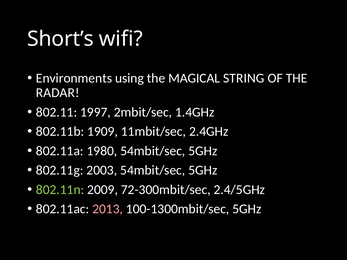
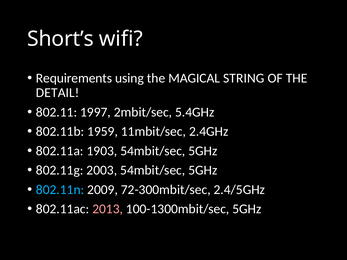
Environments: Environments -> Requirements (74, 78)
RADAR: RADAR -> DETAIL (58, 93)
1.4GHz: 1.4GHz -> 5.4GHz (195, 112)
1909: 1909 -> 1959 (103, 132)
1980: 1980 -> 1903 (102, 151)
802.11n colour: light green -> light blue (60, 190)
